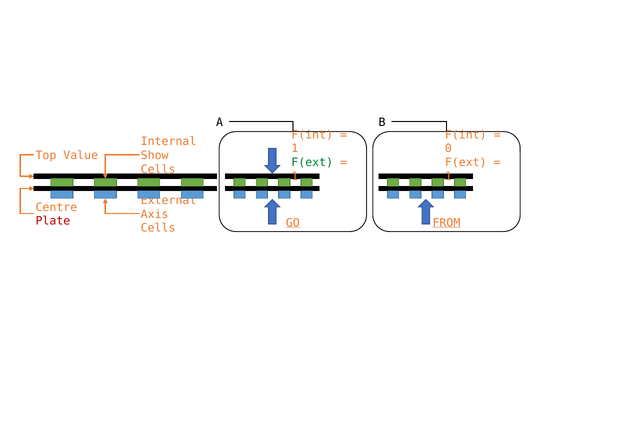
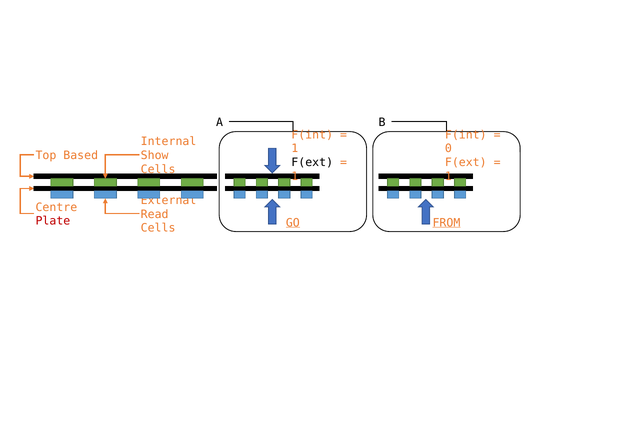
Value: Value -> Based (81, 156)
F(ext colour: green -> black (312, 162)
Axis: Axis -> Read (155, 214)
